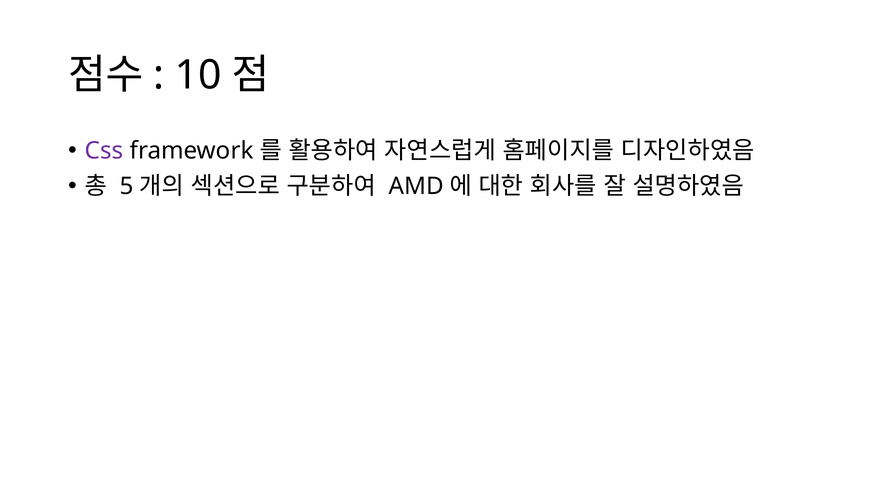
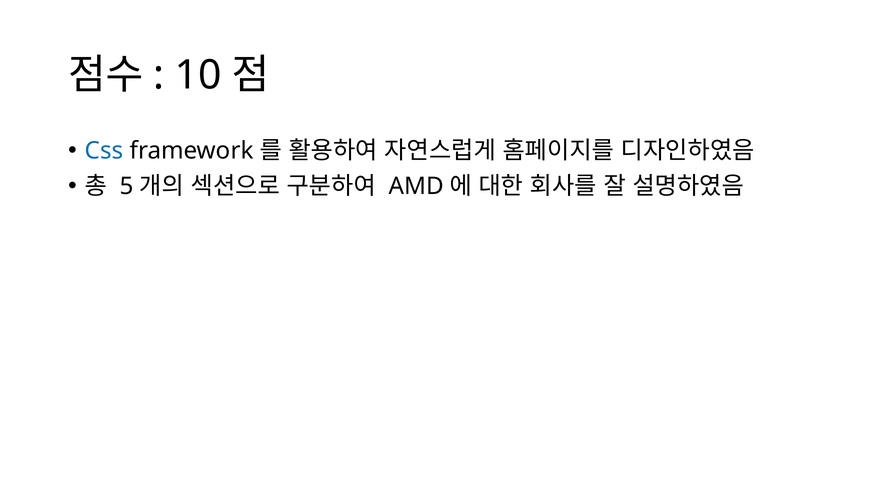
Css colour: purple -> blue (104, 151)
